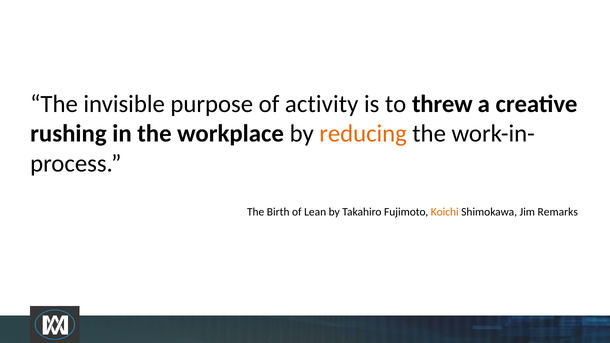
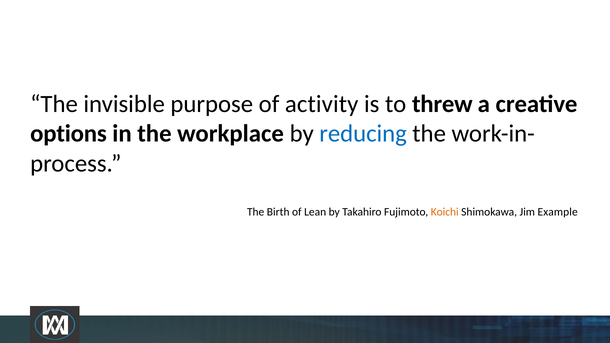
rushing: rushing -> options (69, 134)
reducing colour: orange -> blue (363, 134)
Remarks: Remarks -> Example (558, 212)
